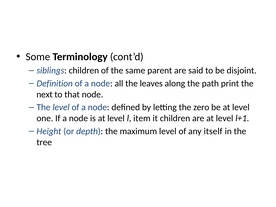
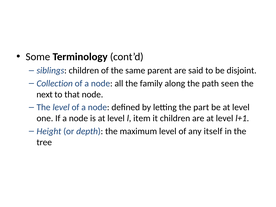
Definition: Definition -> Collection (55, 83)
leaves: leaves -> family (151, 83)
print: print -> seen (230, 83)
zero: zero -> part (201, 107)
